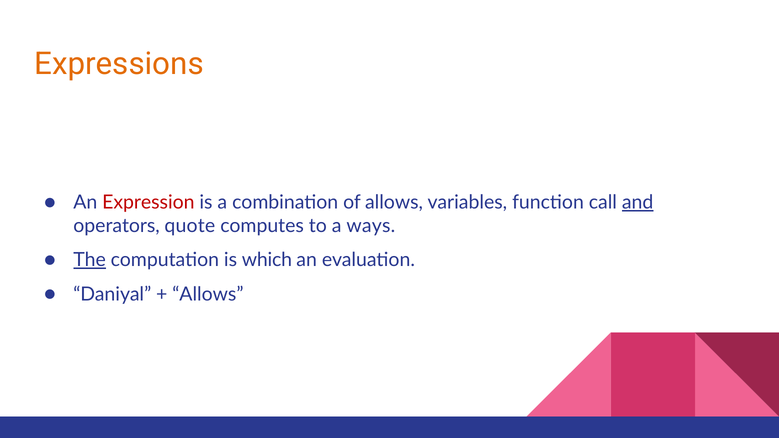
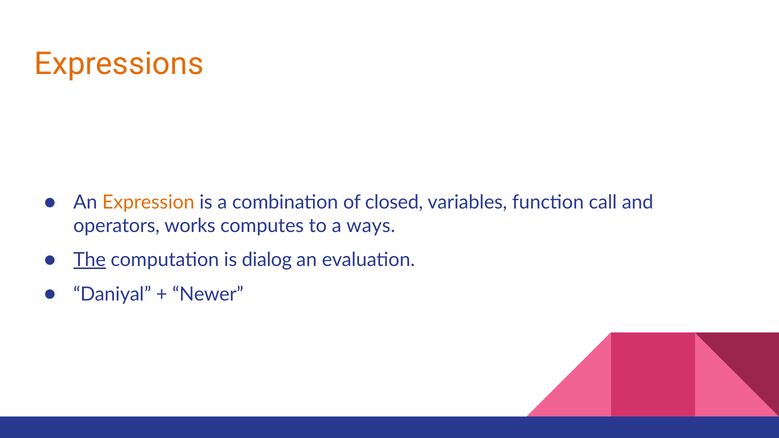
Expression colour: red -> orange (148, 202)
of allows: allows -> closed (394, 202)
and underline: present -> none (638, 202)
quote: quote -> works (190, 226)
which: which -> dialog (267, 260)
Allows: Allows -> Newer (208, 294)
